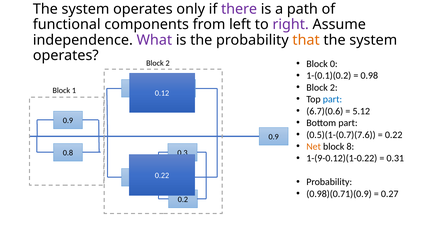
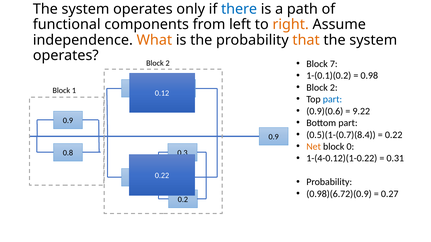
there colour: purple -> blue (239, 9)
right colour: purple -> orange (291, 25)
What colour: purple -> orange (154, 40)
0: 0 -> 7 (334, 64)
6.7)(0.6: 6.7)(0.6 -> 0.9)(0.6 (325, 111)
5.12: 5.12 -> 9.22 (361, 111)
0.5)(1-(0.7)(7.6: 0.5)(1-(0.7)(7.6 -> 0.5)(1-(0.7)(8.4 (341, 135)
8: 8 -> 0 (350, 147)
1-(9-0.12)(1-0.22: 1-(9-0.12)(1-0.22 -> 1-(4-0.12)(1-0.22 (342, 159)
0.98)(0.71)(0.9: 0.98)(0.71)(0.9 -> 0.98)(6.72)(0.9 (339, 194)
